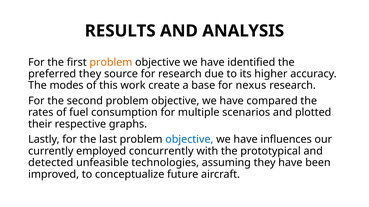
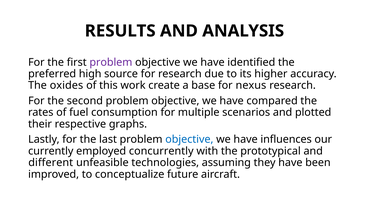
problem colour: orange -> purple (111, 62)
preferred they: they -> high (90, 74)
modes: modes -> oxides (66, 86)
detected: detected -> different (51, 163)
